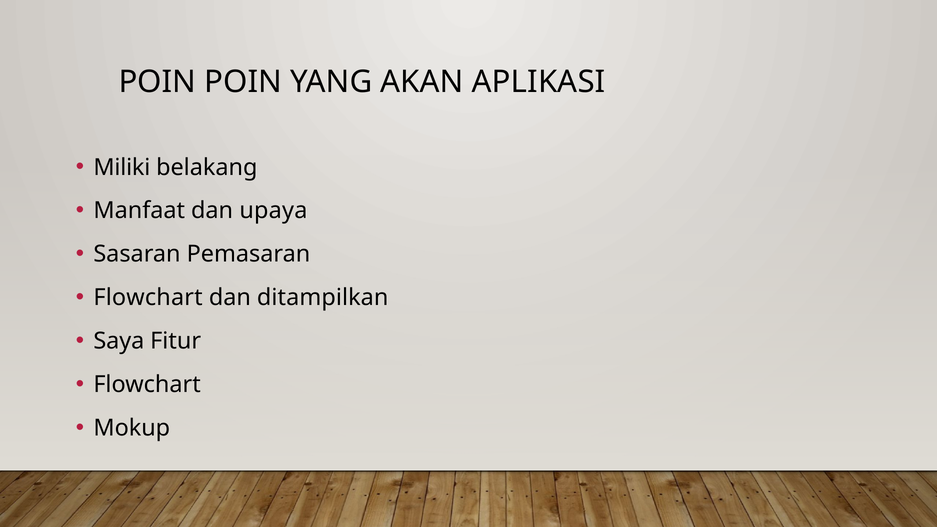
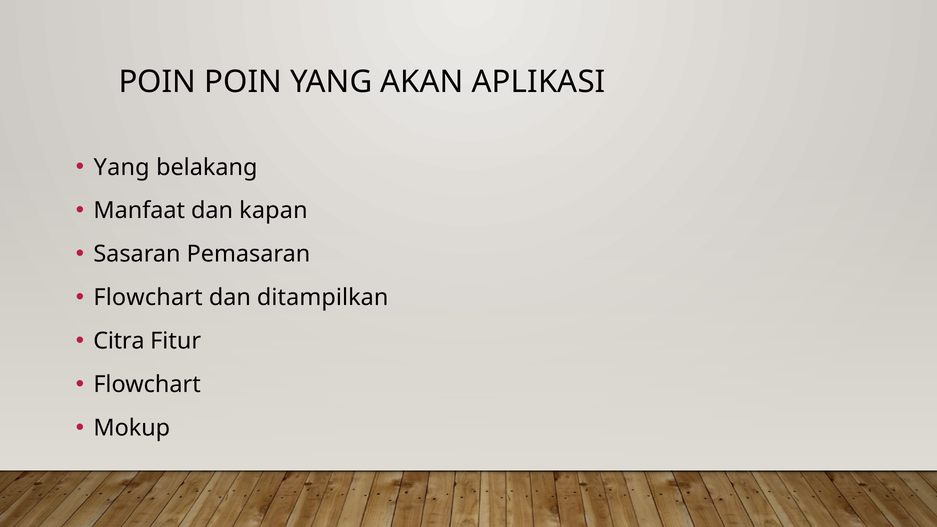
Miliki: Miliki -> Yang (122, 167)
upaya: upaya -> kapan (273, 211)
Saya: Saya -> Citra (119, 341)
